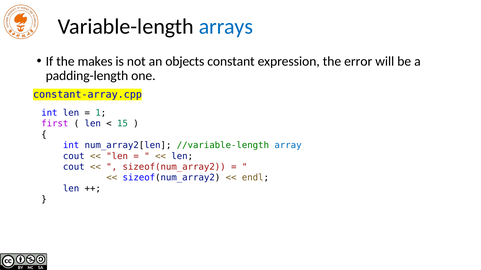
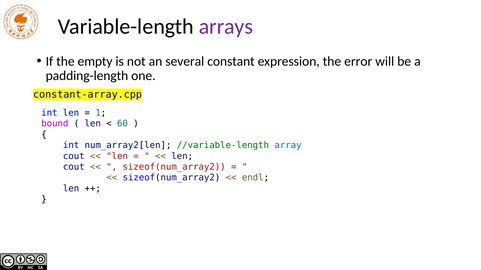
arrays colour: blue -> purple (226, 27)
makes: makes -> empty (95, 61)
objects: objects -> several (185, 61)
first: first -> bound (55, 124)
15: 15 -> 60 (122, 124)
